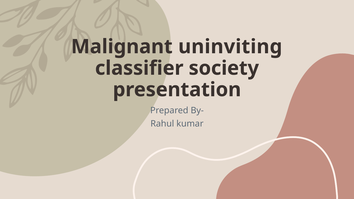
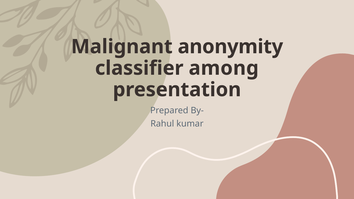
uninviting: uninviting -> anonymity (230, 47)
society: society -> among (224, 68)
